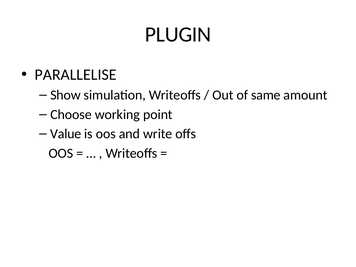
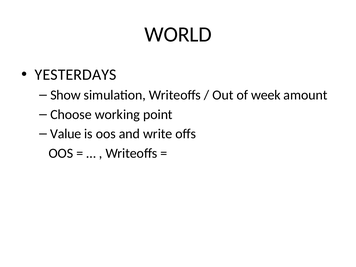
PLUGIN: PLUGIN -> WORLD (178, 34)
PARALLELISE: PARALLELISE -> YESTERDAYS (76, 75)
same: same -> week (266, 95)
